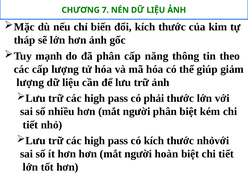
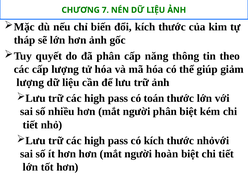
mạnh: mạnh -> quyết (49, 56)
phải: phải -> toán (154, 98)
